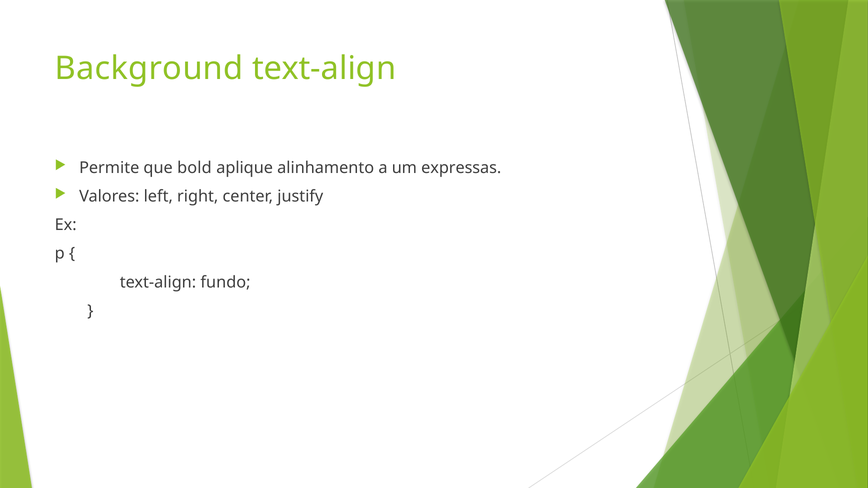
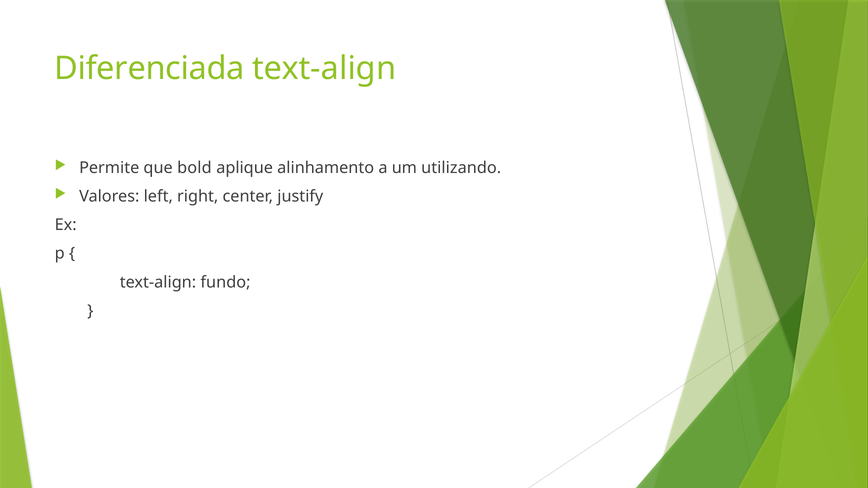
Background: Background -> Diferenciada (149, 68)
expressas: expressas -> utilizando (461, 168)
